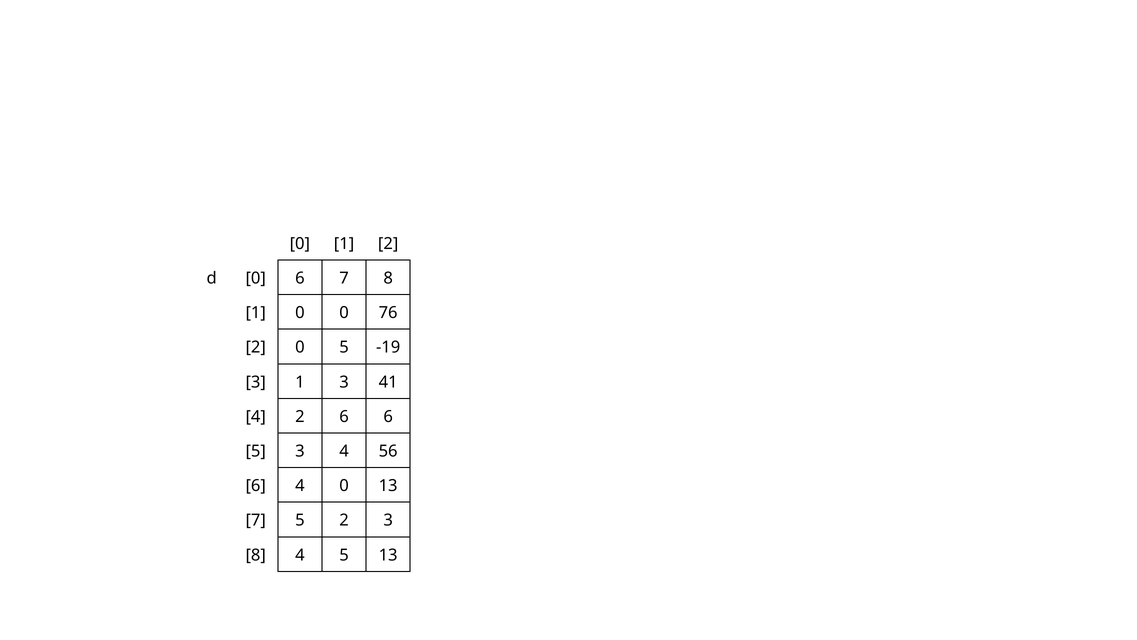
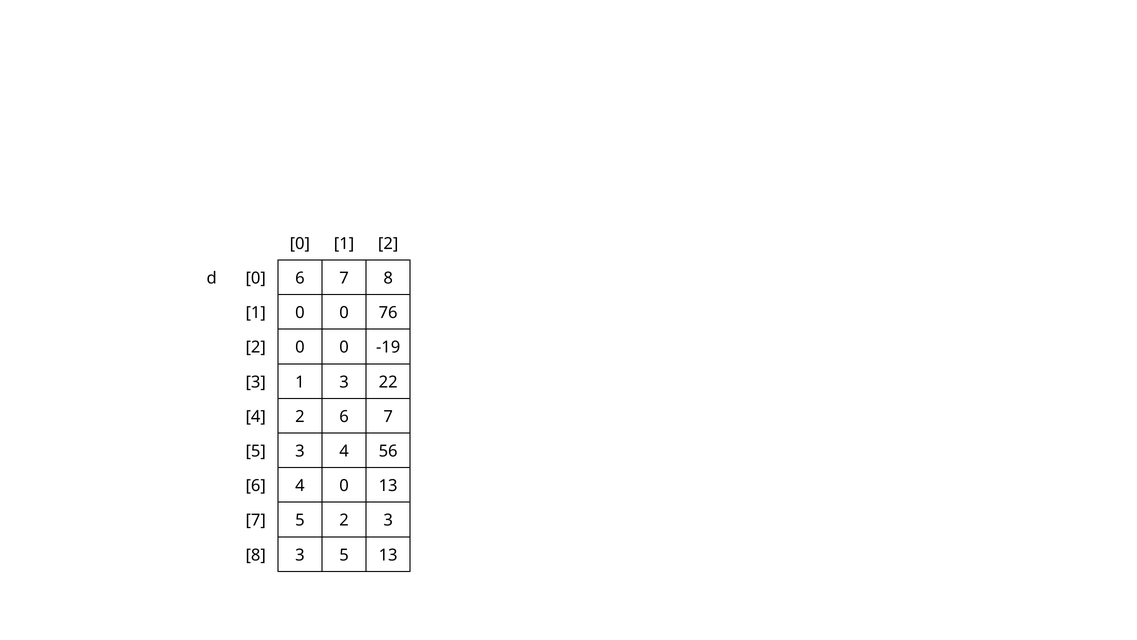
2 0 5: 5 -> 0 (344, 347)
41: 41 -> 22 (388, 382)
2 6 6: 6 -> 7 (388, 416)
8 4: 4 -> 3 (300, 555)
